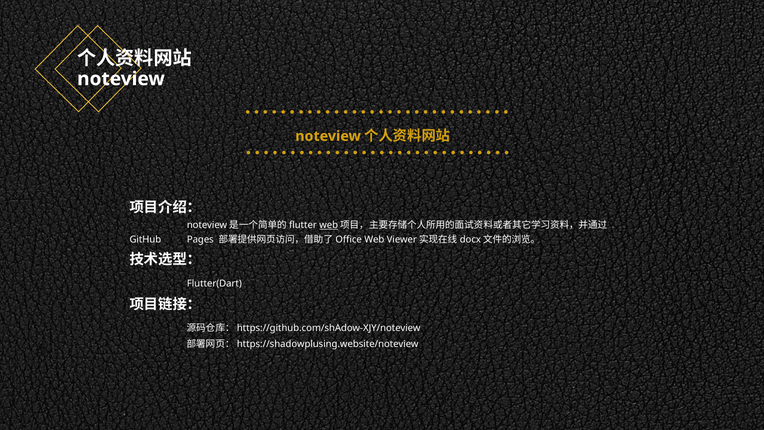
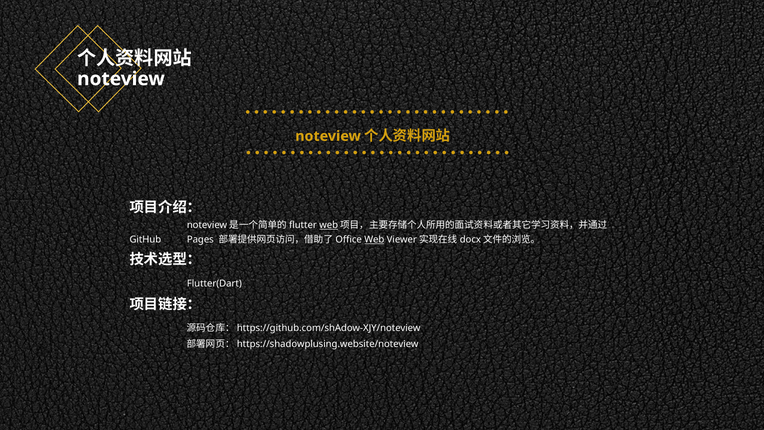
Web underline: none -> present (374, 240)
